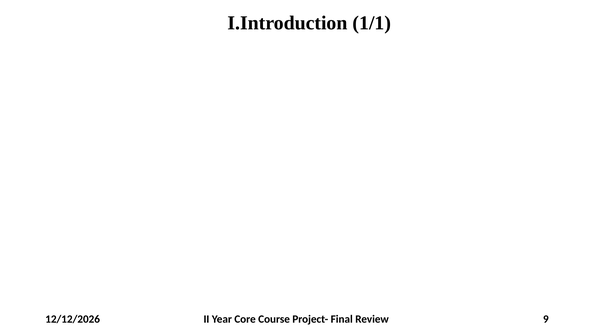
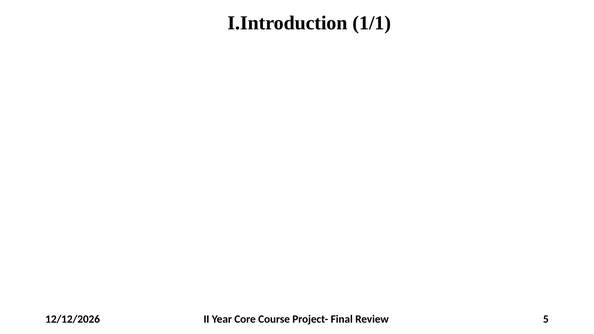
9: 9 -> 5 (546, 319)
